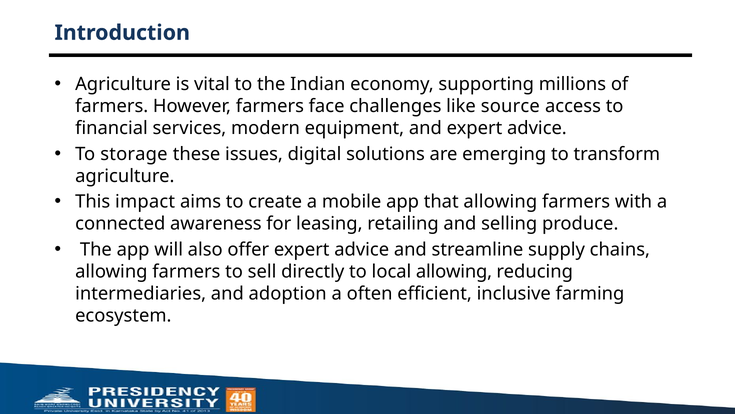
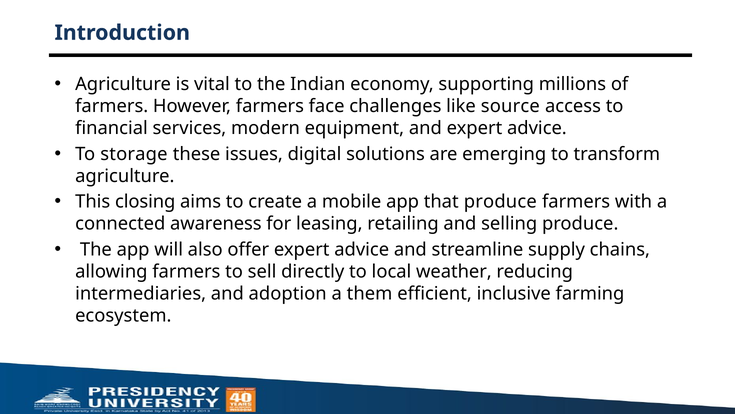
impact: impact -> closing (145, 202)
that allowing: allowing -> produce (500, 202)
local allowing: allowing -> weather (454, 271)
often: often -> them (370, 293)
